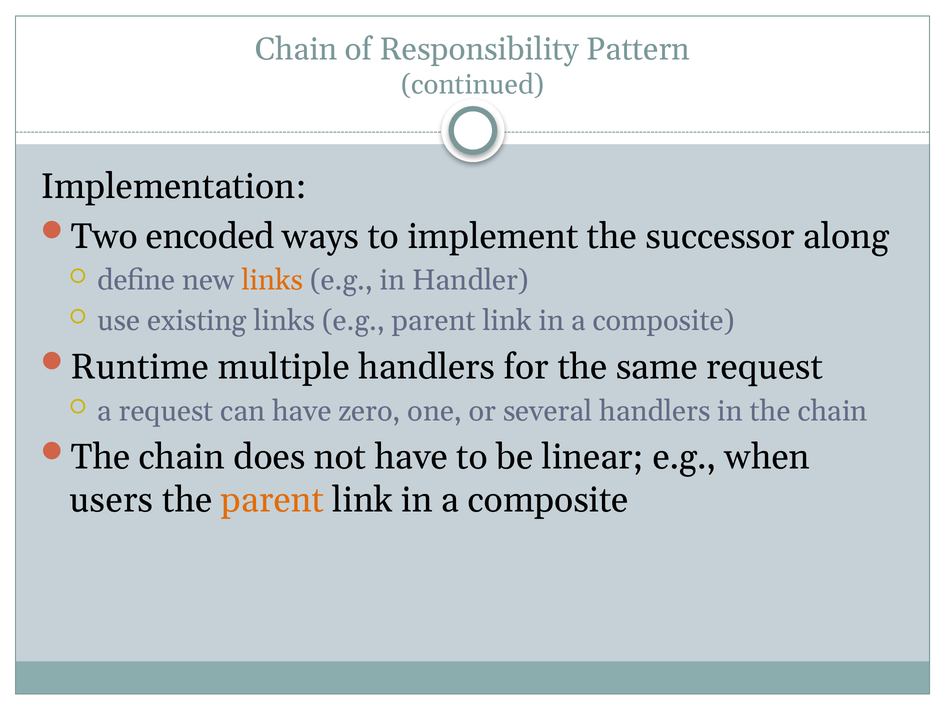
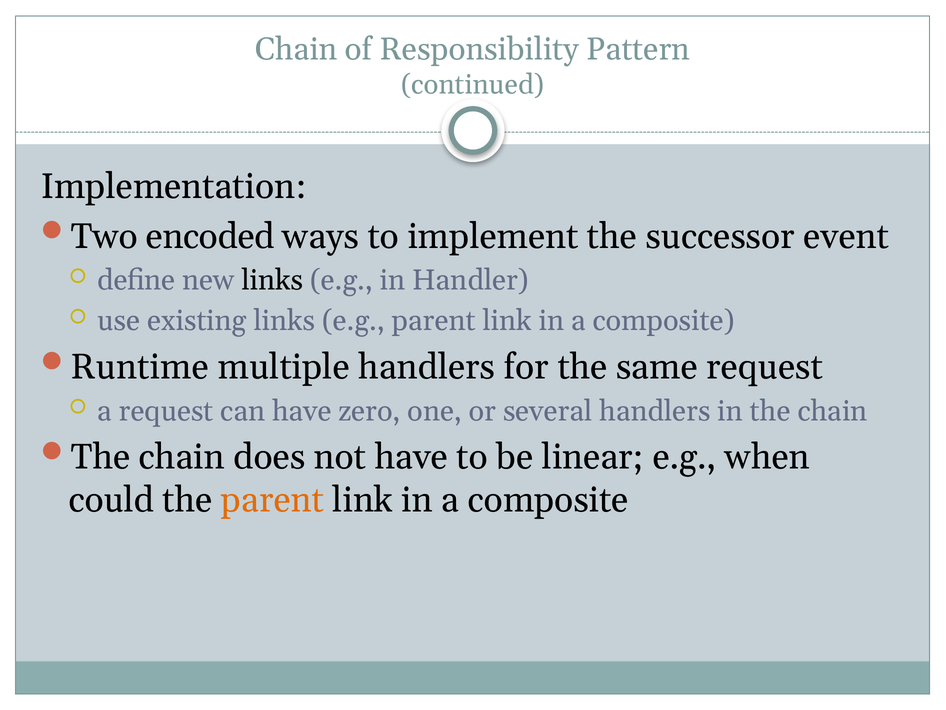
along: along -> event (846, 236)
links colour: orange -> black (272, 280)
users: users -> could (112, 500)
